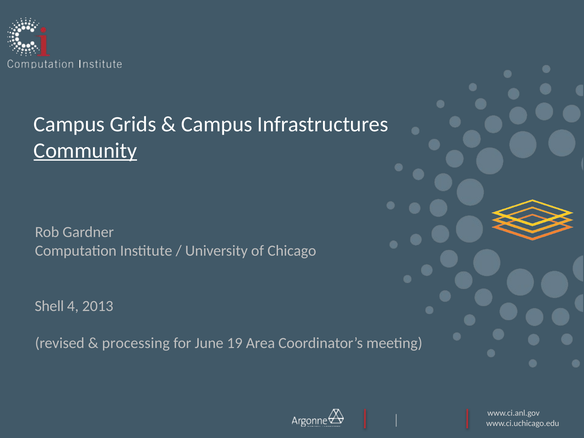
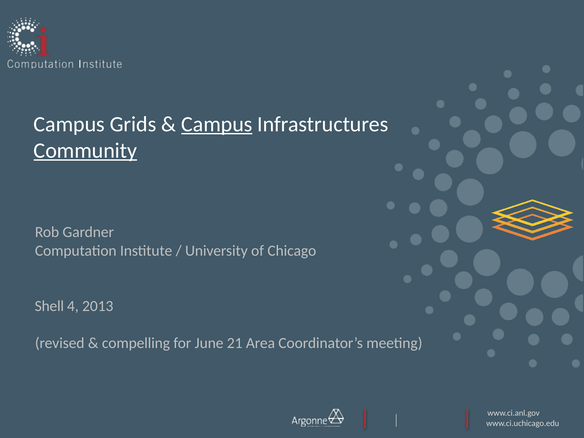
Campus underline: none -> present (217, 124)
processing: processing -> compelling (136, 343)
19: 19 -> 21 (235, 343)
